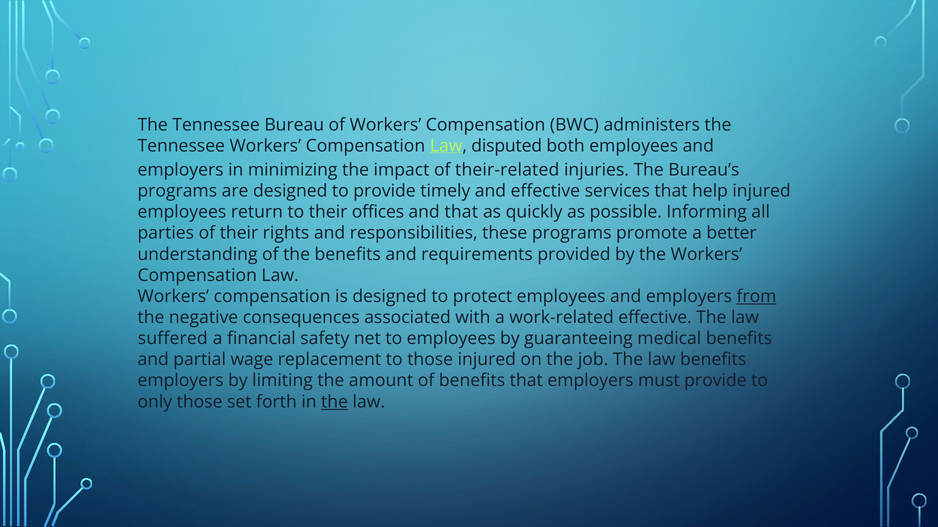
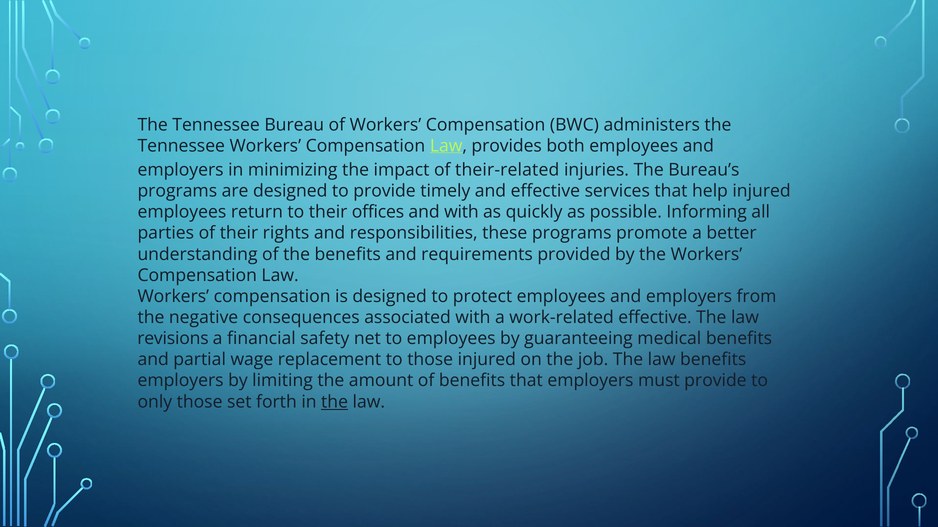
disputed: disputed -> provides (507, 146)
and that: that -> with (461, 212)
from underline: present -> none (757, 297)
suffered: suffered -> revisions (173, 339)
